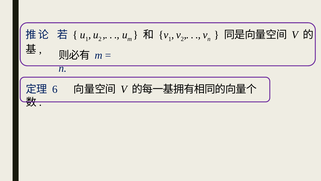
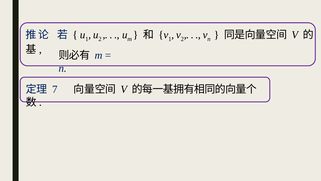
6: 6 -> 7 (55, 89)
